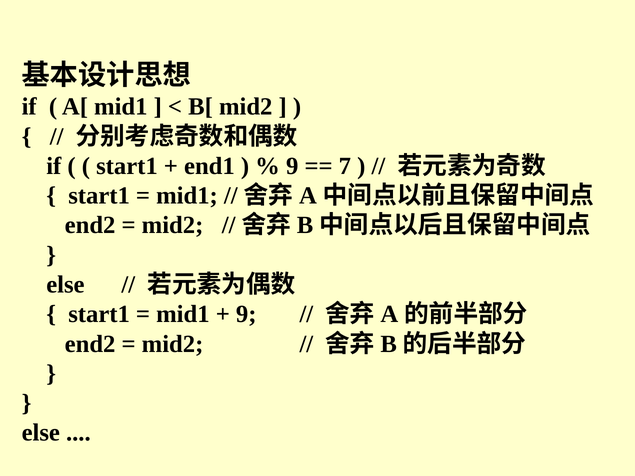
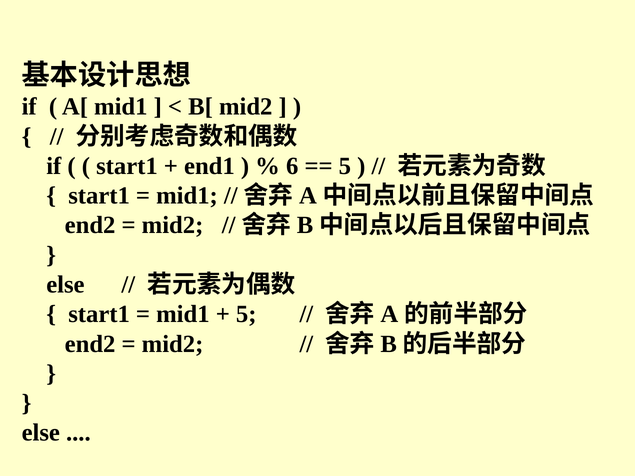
9: 9 -> 6 (292, 166)
7: 7 -> 5 (345, 166)
9: 9 -> 5 (246, 314)
